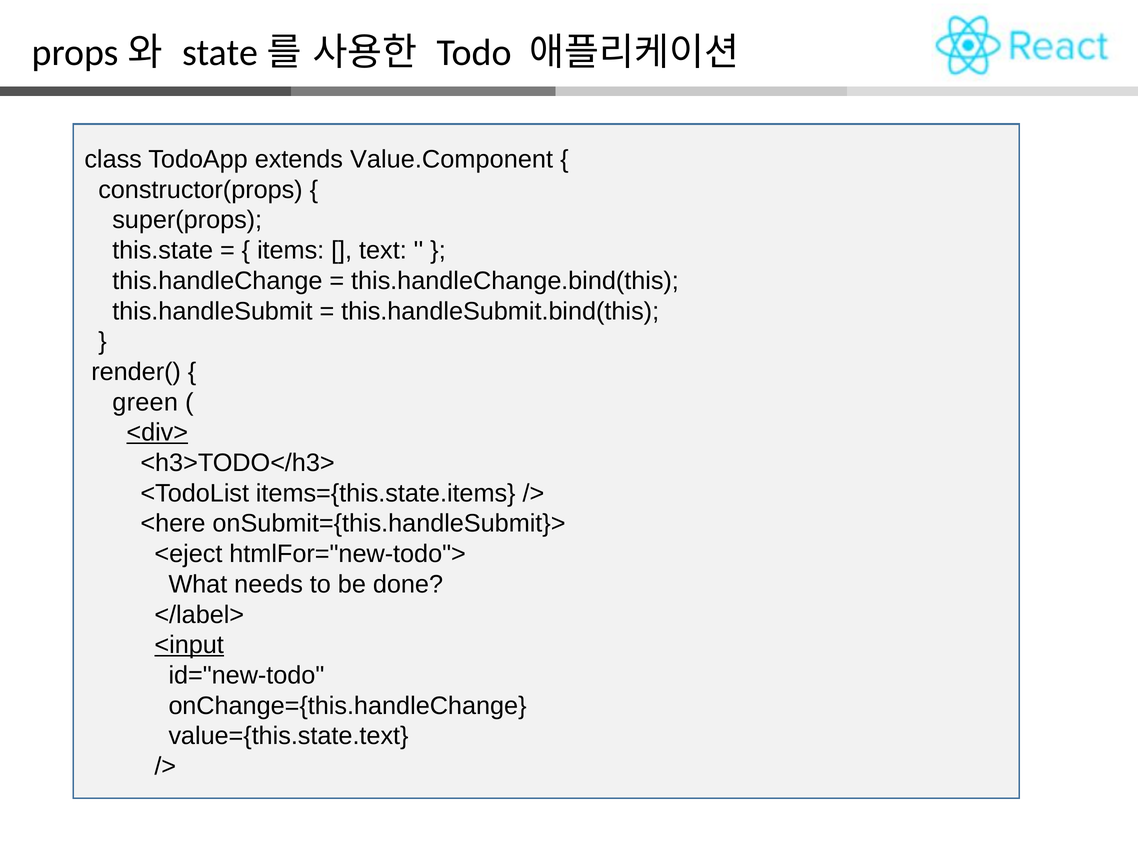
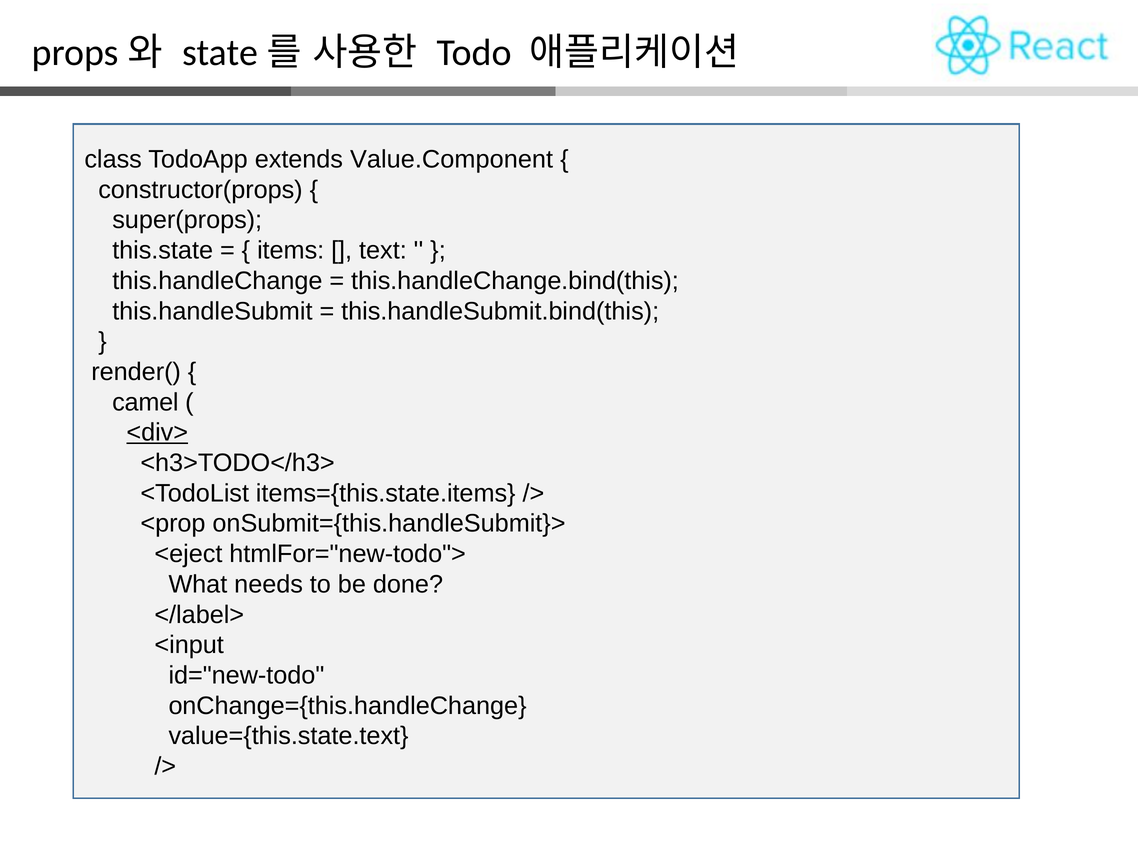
green: green -> camel (145, 402)
<here: <here -> <prop (173, 523)
<input underline: present -> none (189, 645)
